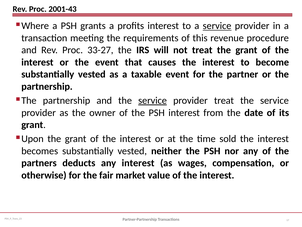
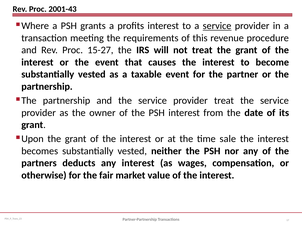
33-27: 33-27 -> 15-27 (100, 50)
service underline: present -> none (153, 100)
sold: sold -> sale (228, 139)
